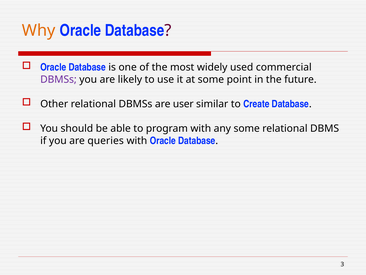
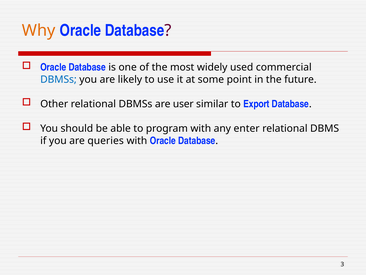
DBMSs colour: purple -> blue (58, 79)
Create: Create -> Export (256, 104)
any some: some -> enter (247, 128)
